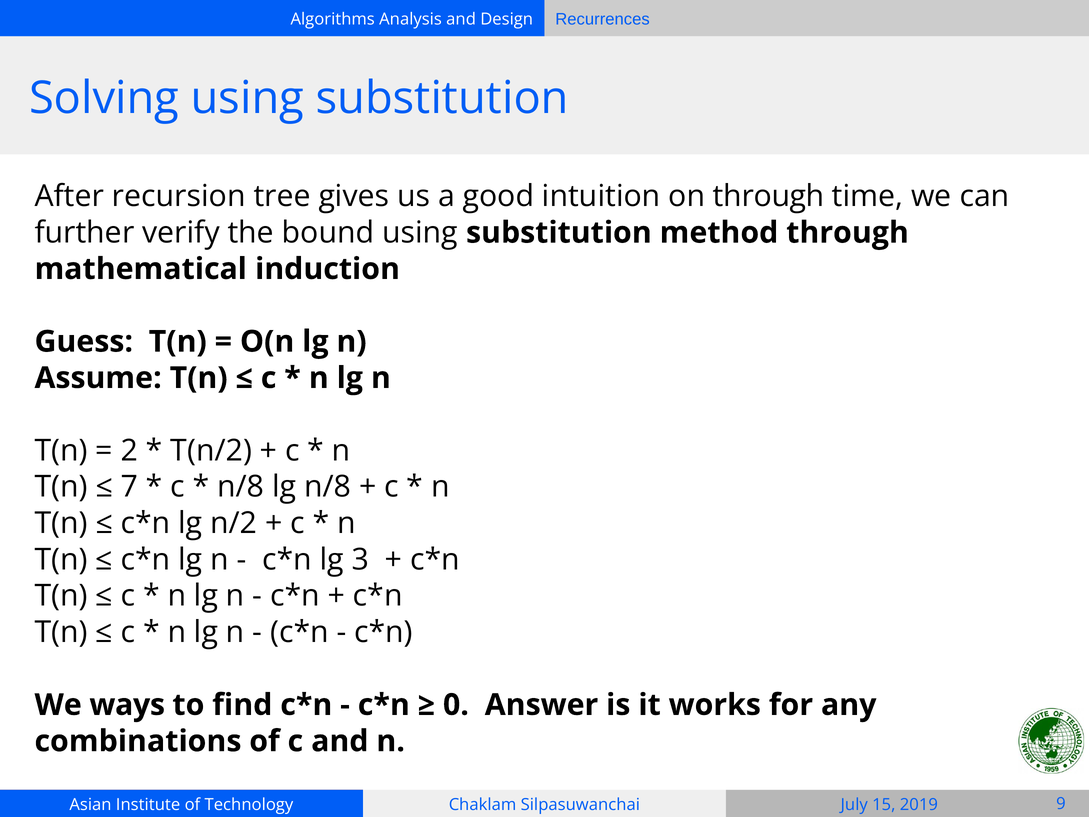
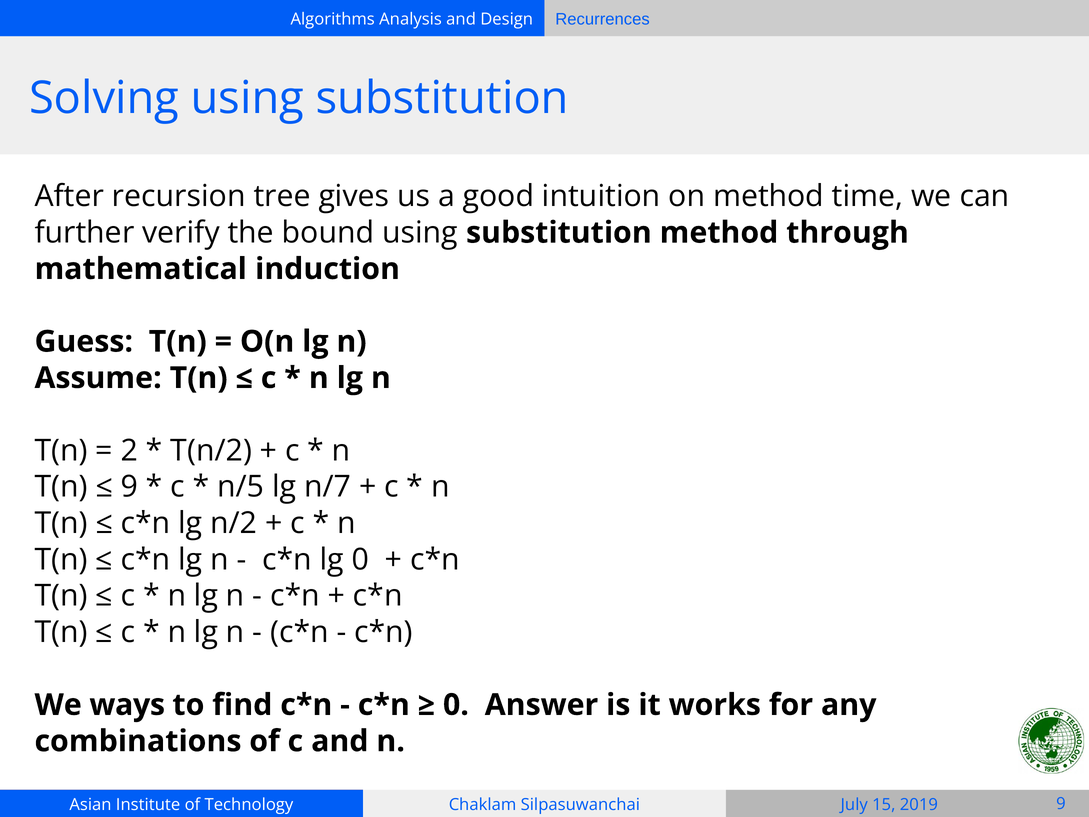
on through: through -> method (769, 196)
7: 7 -> 9 (129, 487)
n/8: n/8 -> n/5 (241, 487)
lg n/8: n/8 -> n/7 (328, 487)
lg 3: 3 -> 0 (360, 559)
